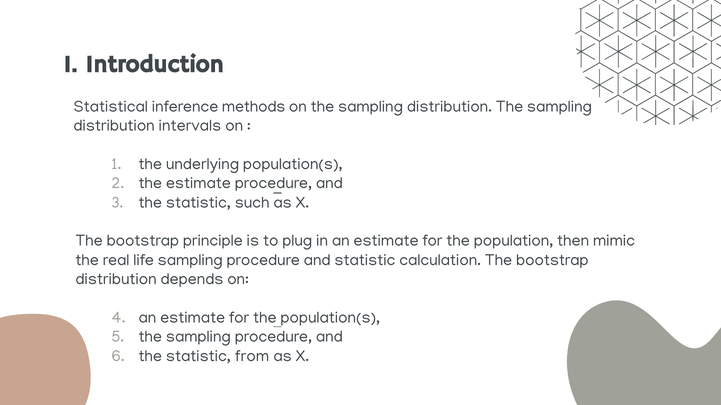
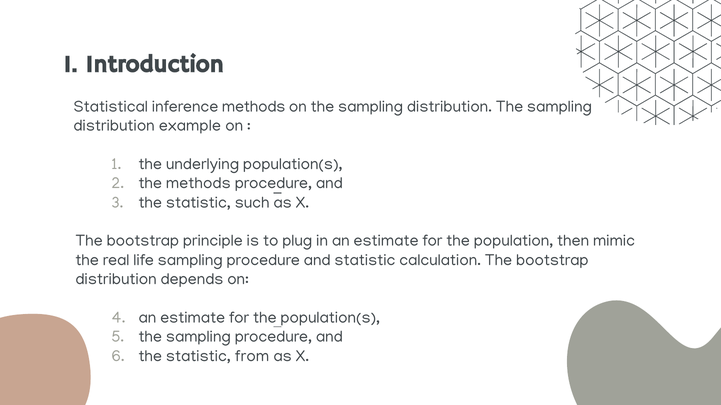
intervals: intervals -> example (190, 126)
the estimate: estimate -> methods (198, 183)
